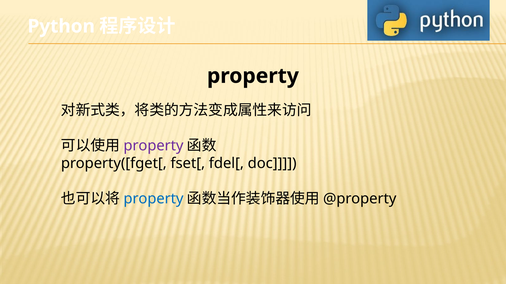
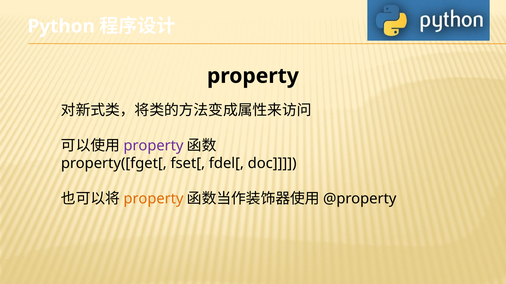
property colour: blue -> orange (153, 199)
